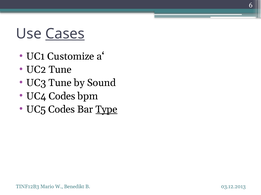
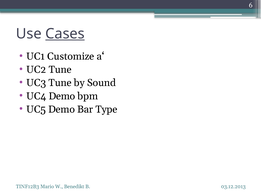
UC4 Codes: Codes -> Demo (62, 96)
UC5 Codes: Codes -> Demo (62, 110)
Type underline: present -> none (107, 110)
